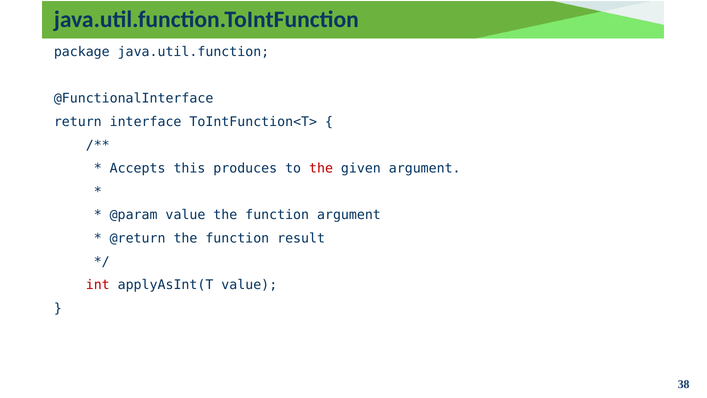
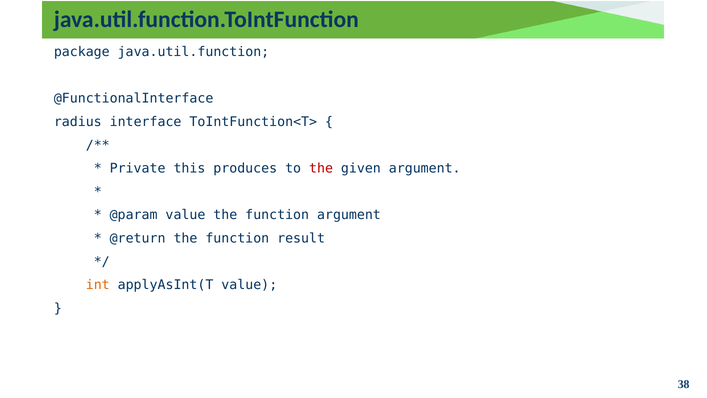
return: return -> radius (78, 122)
Accepts: Accepts -> Private (138, 168)
int colour: red -> orange (98, 285)
